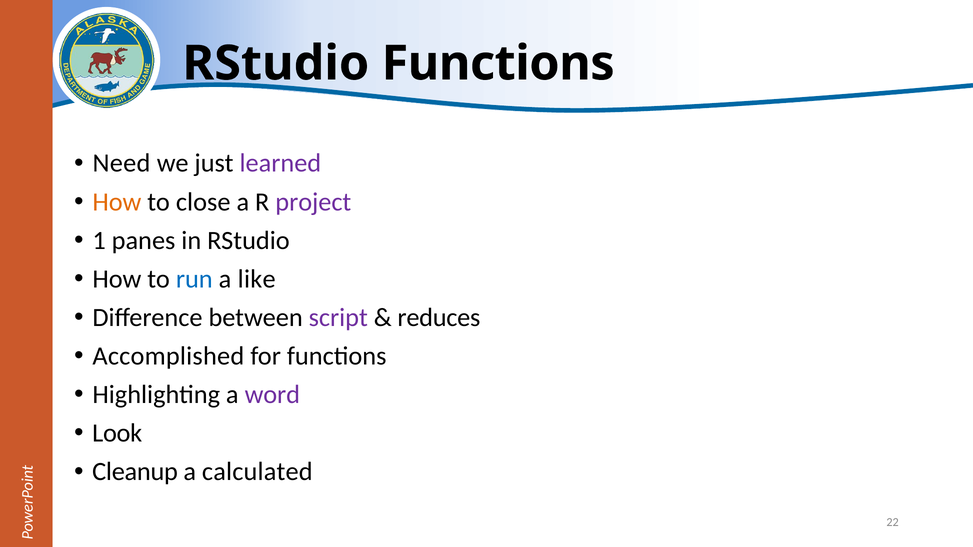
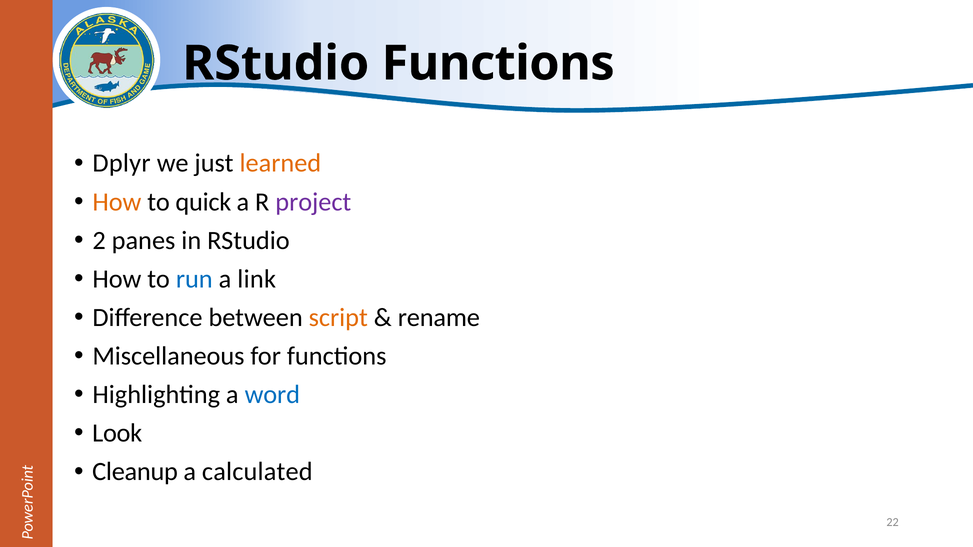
Need: Need -> Dplyr (121, 163)
learned colour: purple -> orange (280, 163)
close: close -> quick (203, 202)
1: 1 -> 2 (99, 241)
like: like -> link (257, 279)
script colour: purple -> orange (338, 318)
reduces: reduces -> rename (439, 318)
Accomplished: Accomplished -> Miscellaneous (168, 356)
word colour: purple -> blue (272, 395)
